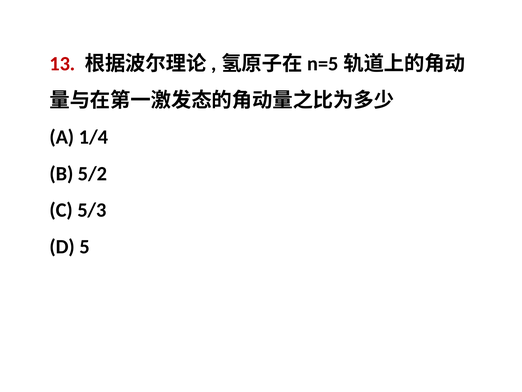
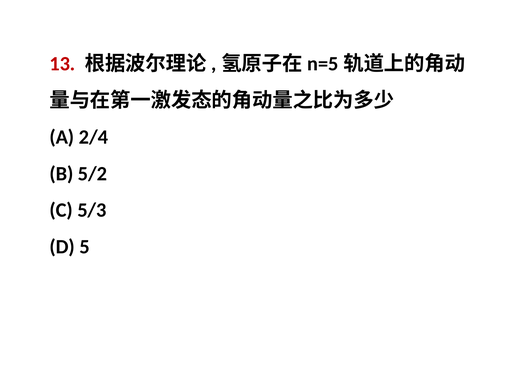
1/4: 1/4 -> 2/4 (94, 137)
